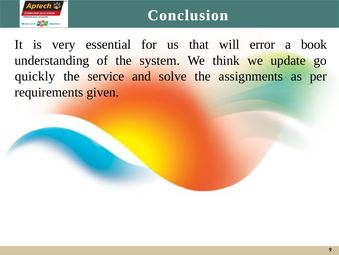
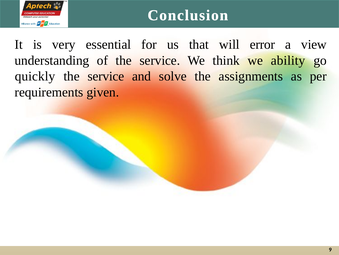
book: book -> view (314, 44)
of the system: system -> service (160, 60)
update: update -> ability (288, 60)
